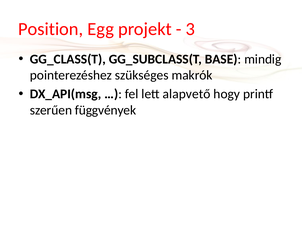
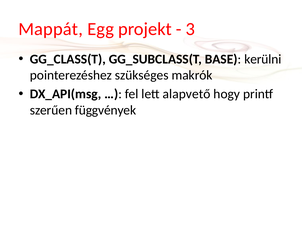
Position: Position -> Mappát (51, 29)
mindig: mindig -> kerülni (263, 59)
